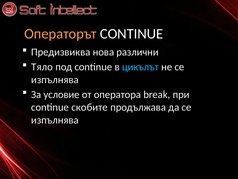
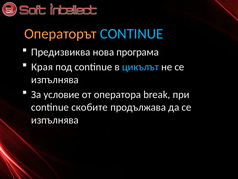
CONTINUE colour: white -> light blue (132, 34)
различни: различни -> програма (138, 52)
Тяло: Тяло -> Края (42, 67)
